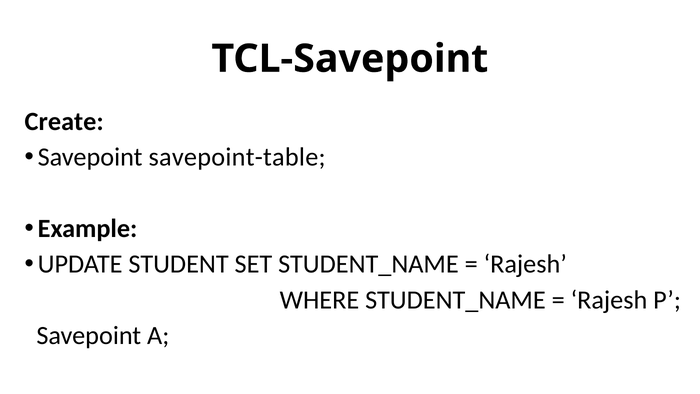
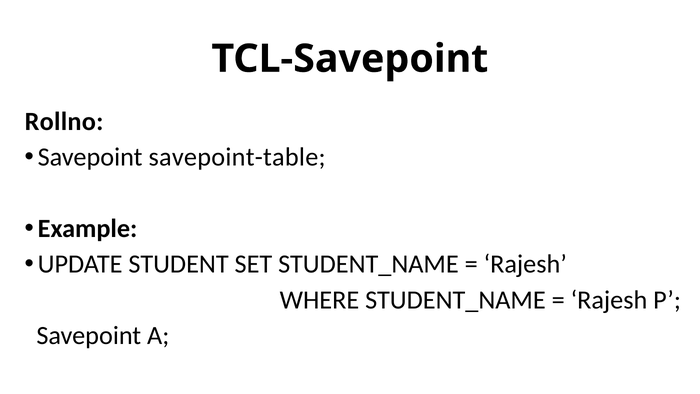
Create: Create -> Rollno (64, 121)
